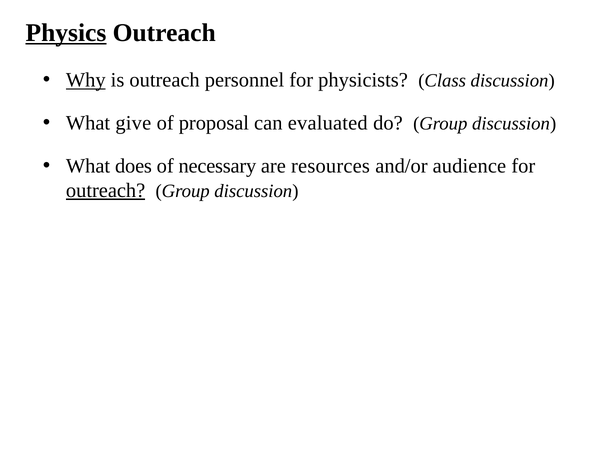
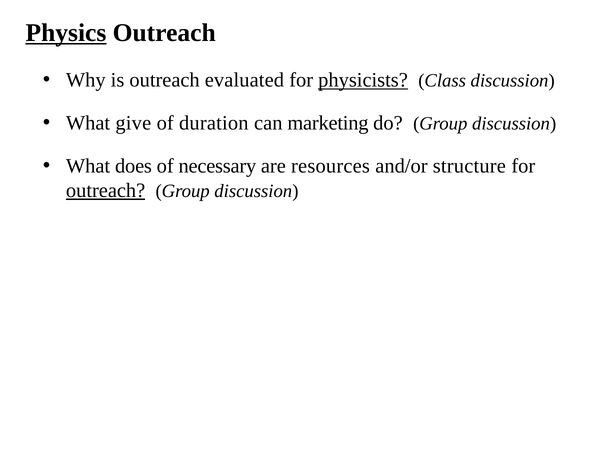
Why underline: present -> none (86, 80)
personnel: personnel -> evaluated (244, 80)
physicists underline: none -> present (363, 80)
proposal: proposal -> duration (214, 123)
evaluated: evaluated -> marketing (328, 123)
audience: audience -> structure (469, 166)
